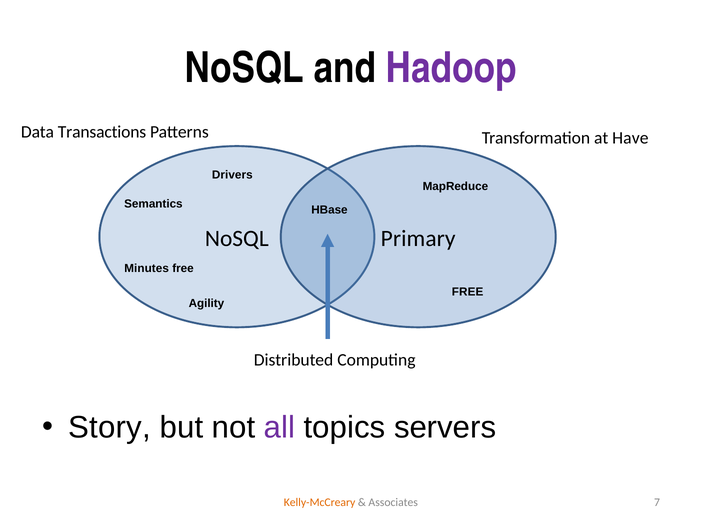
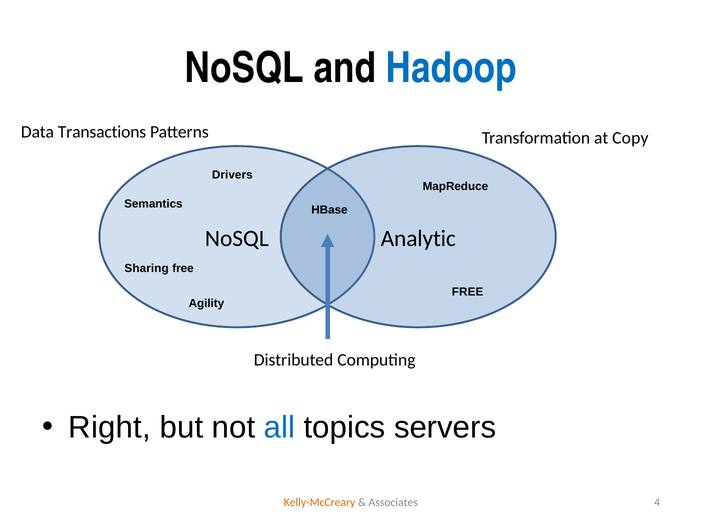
Hadoop colour: purple -> blue (451, 68)
Have: Have -> Copy (630, 138)
Primary: Primary -> Analytic (418, 239)
Minutes: Minutes -> Sharing (147, 269)
Story: Story -> Right (110, 428)
all colour: purple -> blue (280, 428)
7: 7 -> 4 (657, 503)
